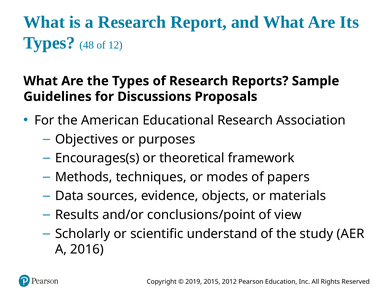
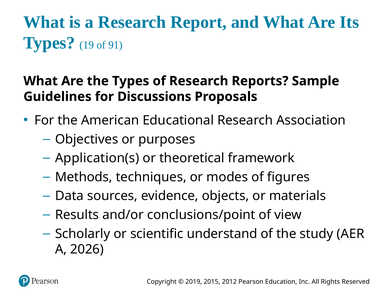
48: 48 -> 19 (87, 45)
12: 12 -> 91 (115, 45)
Encourages(s: Encourages(s -> Application(s (97, 158)
papers: papers -> figures (289, 177)
2016: 2016 -> 2026 (87, 249)
